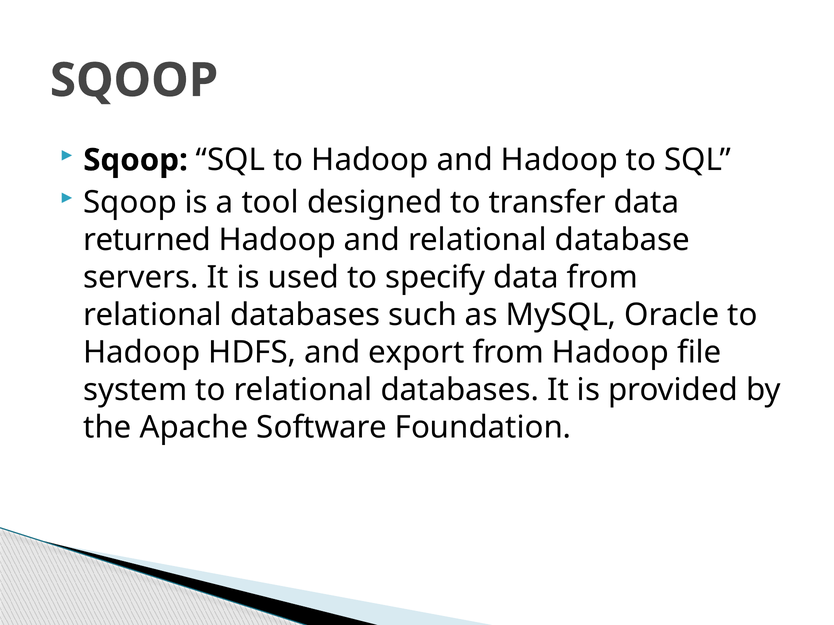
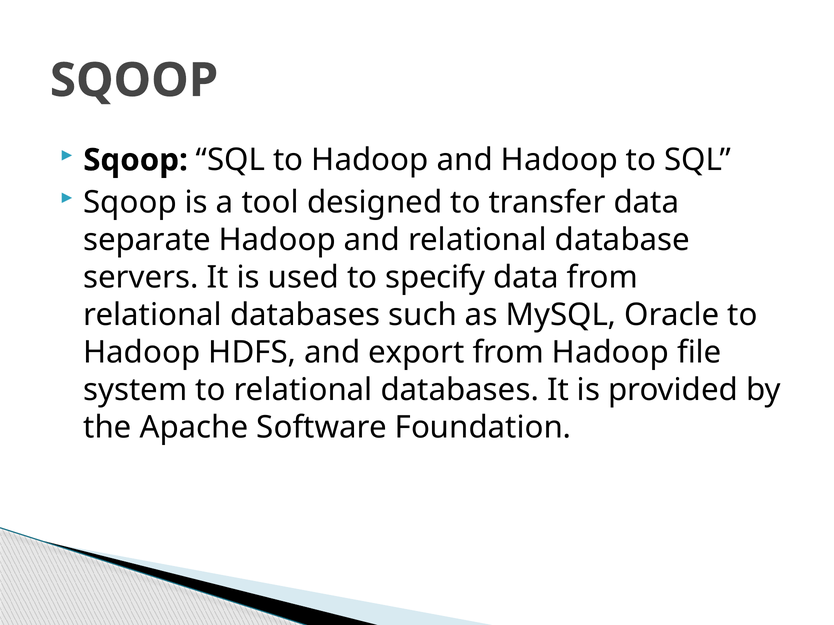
returned: returned -> separate (147, 240)
